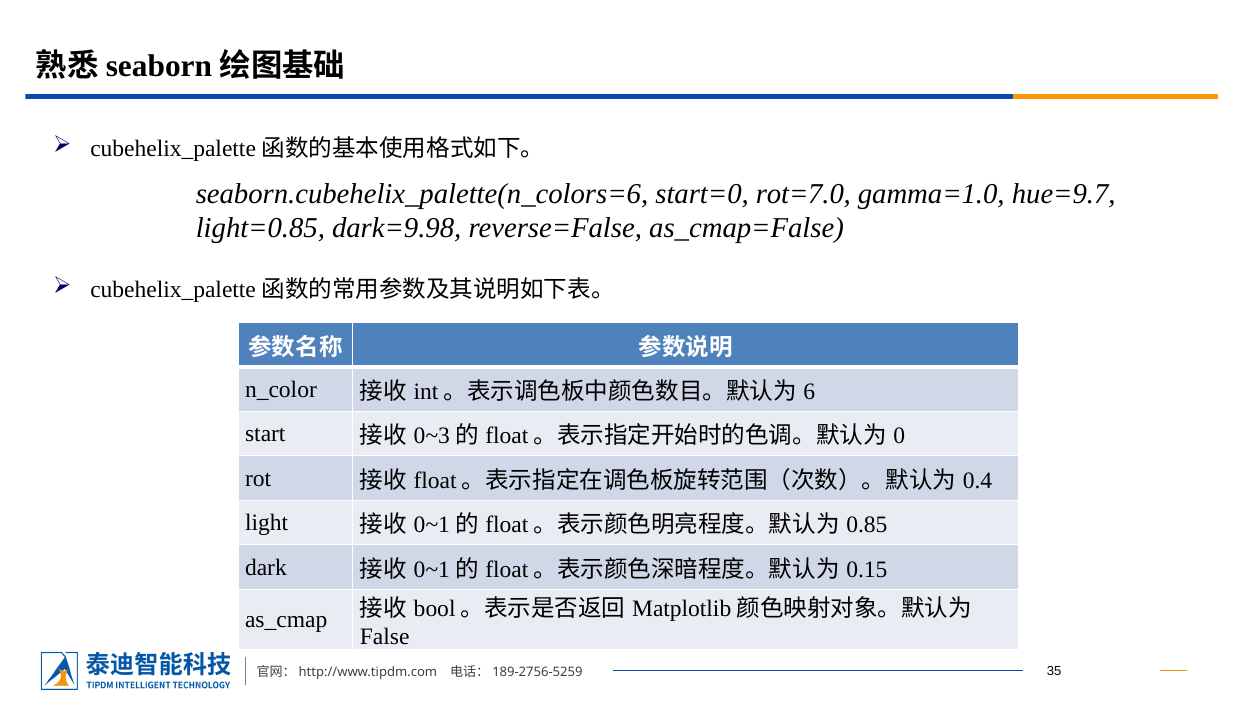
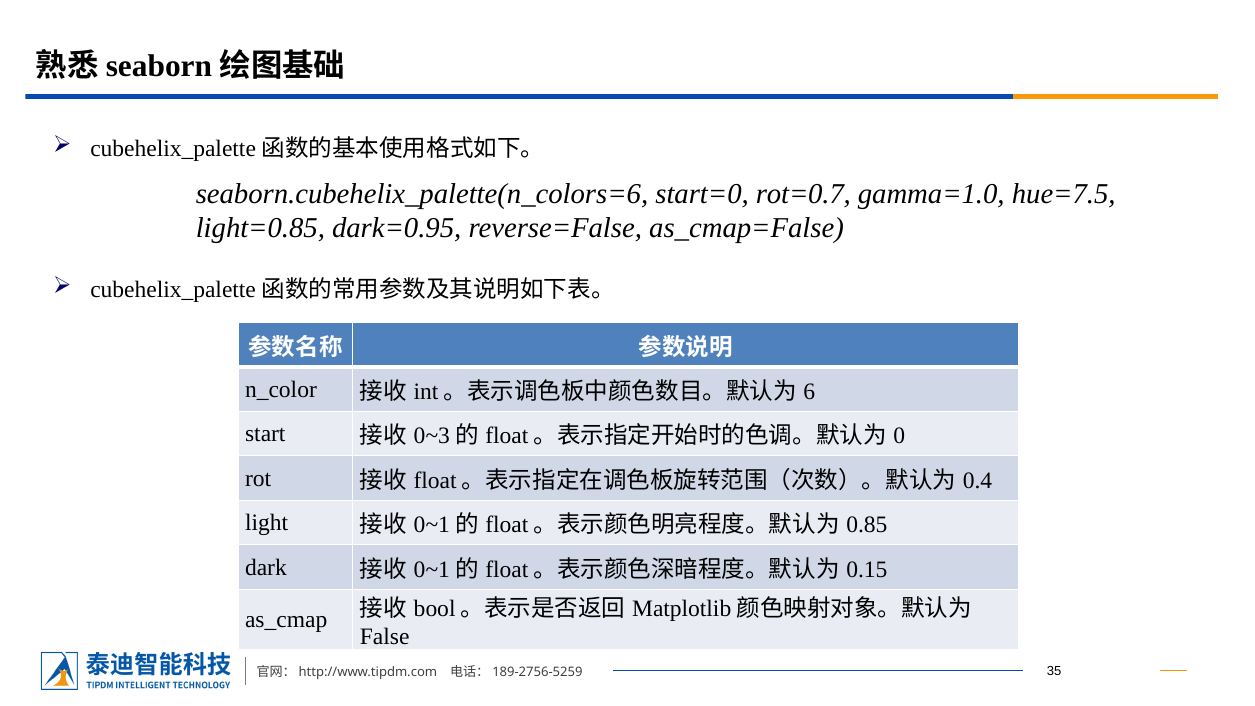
rot=7.0: rot=7.0 -> rot=0.7 (803, 194)
hue=9.7: hue=9.7 -> hue=7.5 (1064, 194)
dark=9.98: dark=9.98 -> dark=0.95 (397, 228)
